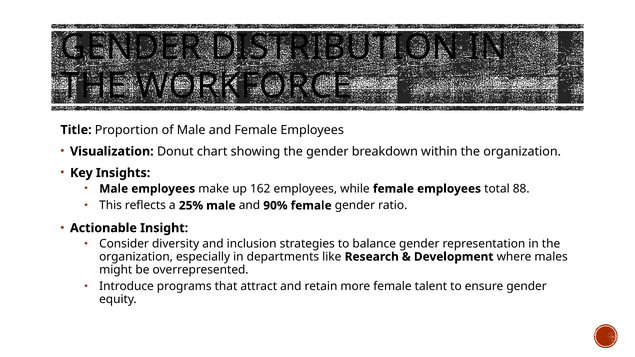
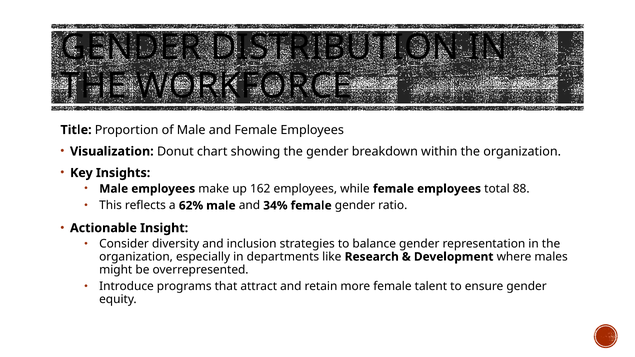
25%: 25% -> 62% (191, 206)
90%: 90% -> 34% (275, 206)
